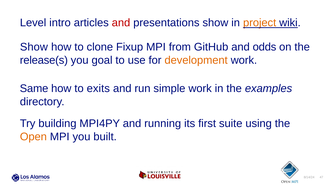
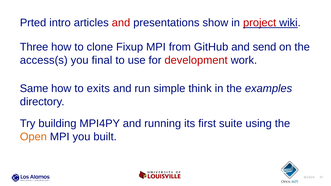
Level: Level -> Prted (33, 23)
project colour: orange -> red (260, 23)
Show: Show -> Three (34, 47)
odds: odds -> send (265, 47)
release(s: release(s -> access(s (44, 60)
goal: goal -> final (102, 60)
development colour: orange -> red (196, 60)
simple work: work -> think (200, 89)
